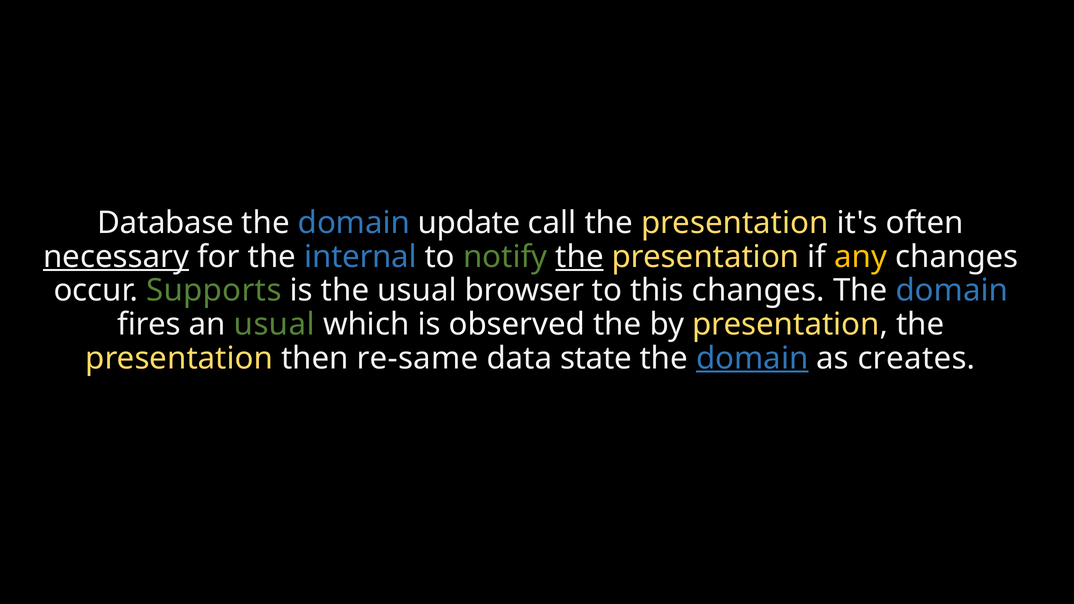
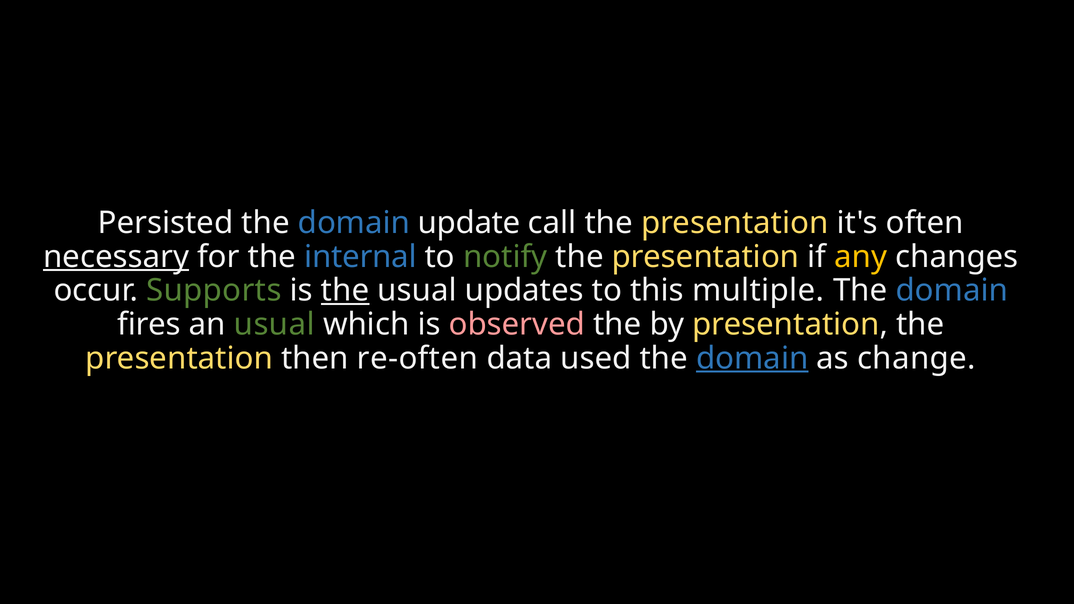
Database: Database -> Persisted (166, 223)
the underline: present -> none (580, 257)
the underline: none -> present (345, 291)
browser: browser -> updates (524, 291)
this changes: changes -> multiple (758, 291)
observed colour: white -> pink (517, 324)
re-same: re-same -> re-often (417, 358)
state: state -> used (596, 358)
creates: creates -> change (916, 358)
